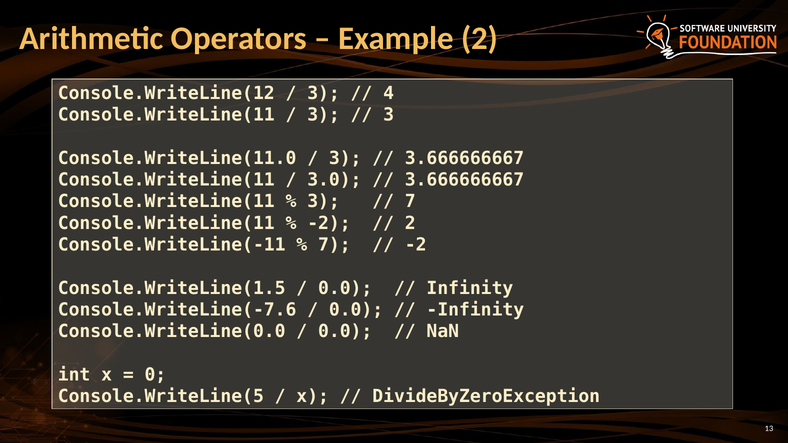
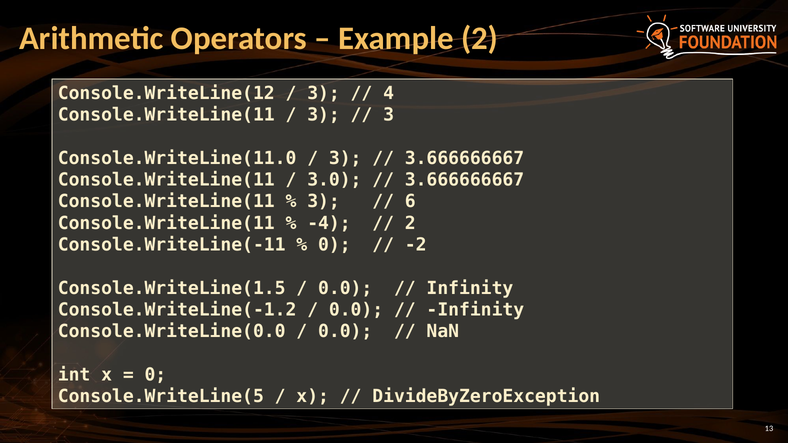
7: 7 -> 6 (410, 202)
-2: -2 -> -4 (329, 223)
7: 7 -> 0 (334, 245)
Console.WriteLine(-7.6: Console.WriteLine(-7.6 -> Console.WriteLine(-1.2 (177, 310)
